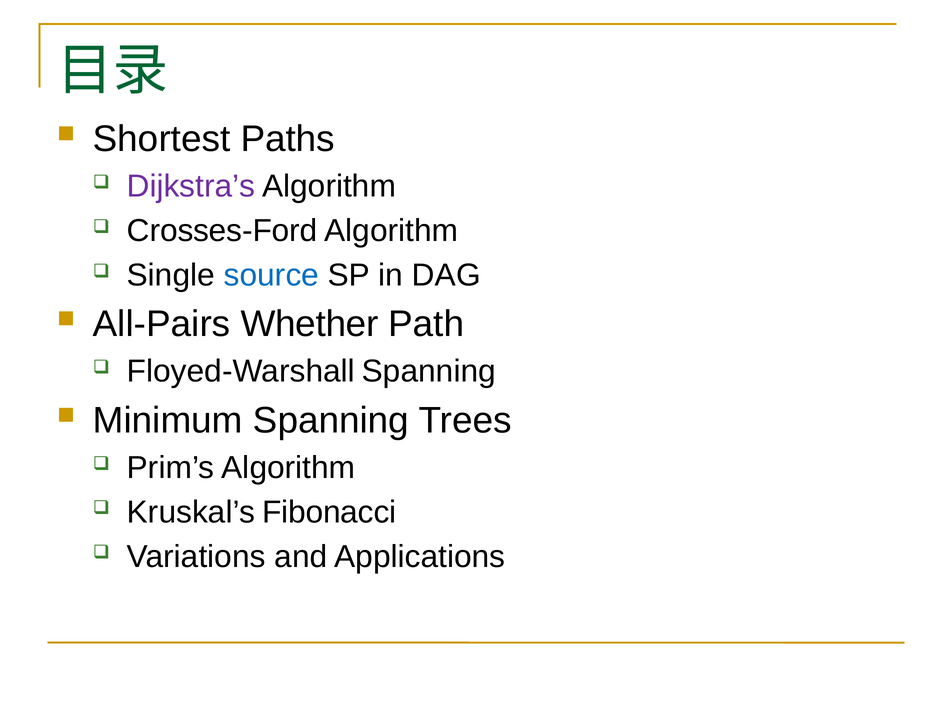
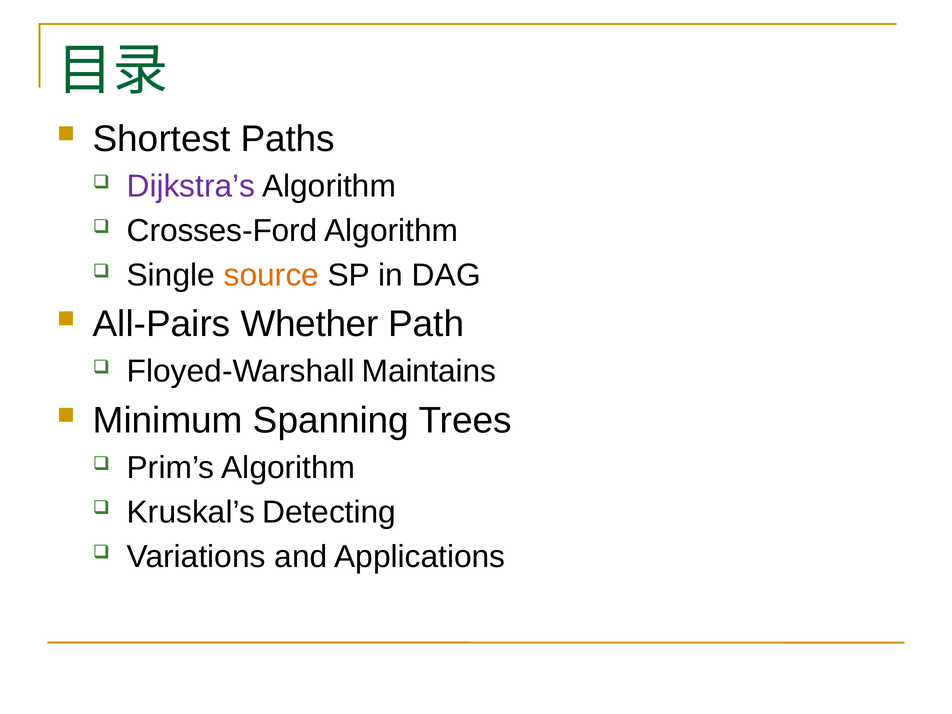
source colour: blue -> orange (271, 275)
Floyed-Warshall Spanning: Spanning -> Maintains (429, 372)
Fibonacci: Fibonacci -> Detecting (329, 512)
